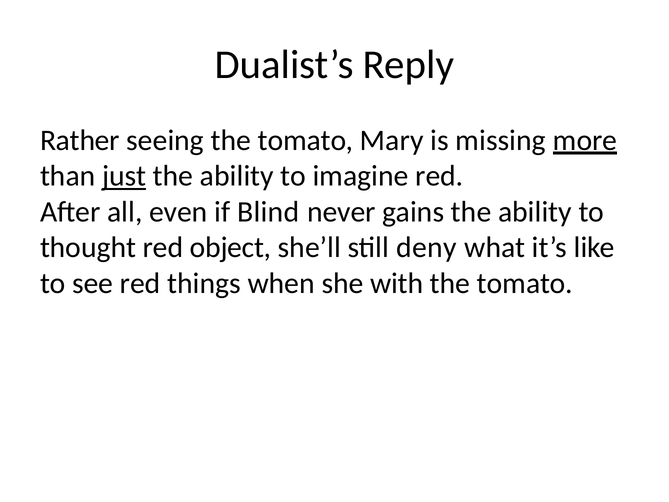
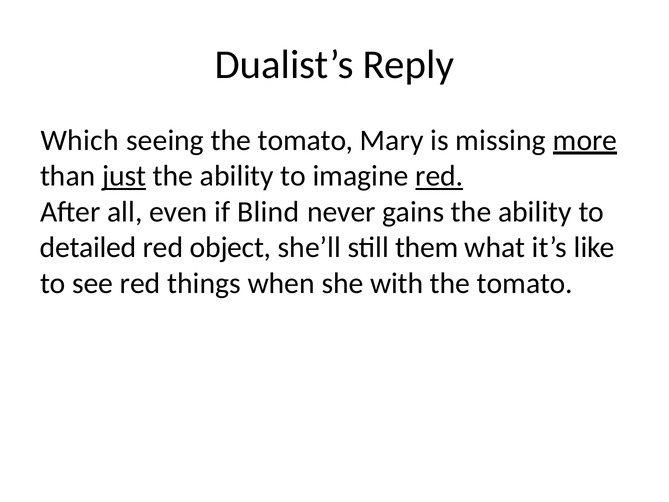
Rather: Rather -> Which (80, 140)
red underline: none -> present (439, 176)
thought: thought -> detailed (88, 247)
deny: deny -> them (427, 247)
